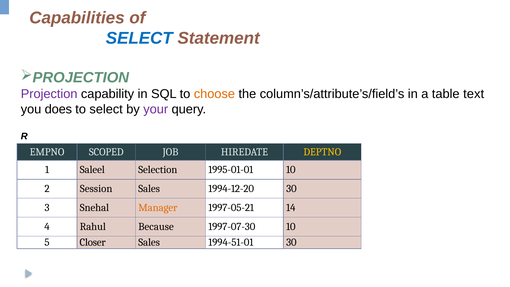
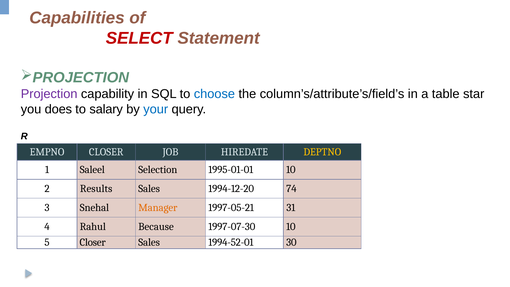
SELECT colour: blue -> red (139, 38)
choose colour: orange -> blue (214, 94)
text: text -> star (474, 94)
to select: select -> salary (106, 109)
your colour: purple -> blue (156, 109)
EMPNO SCOPED: SCOPED -> CLOSER (106, 152)
Session: Session -> Results (96, 189)
1994-12-20 30: 30 -> 74 (291, 189)
14: 14 -> 31 (291, 208)
1994-51-01: 1994-51-01 -> 1994-52-01 (231, 242)
